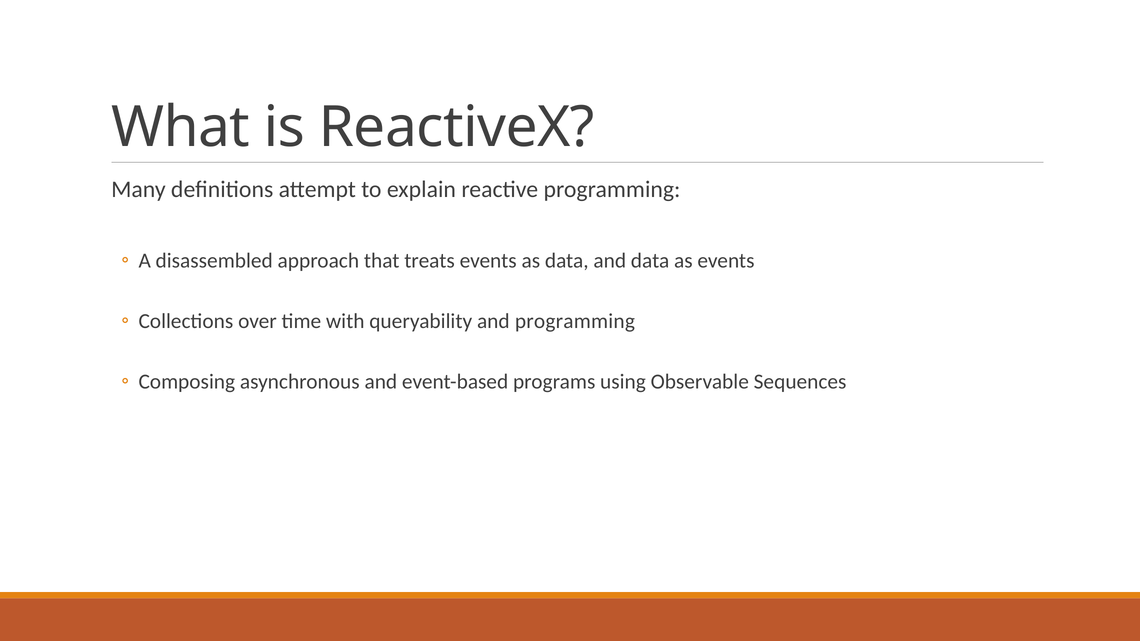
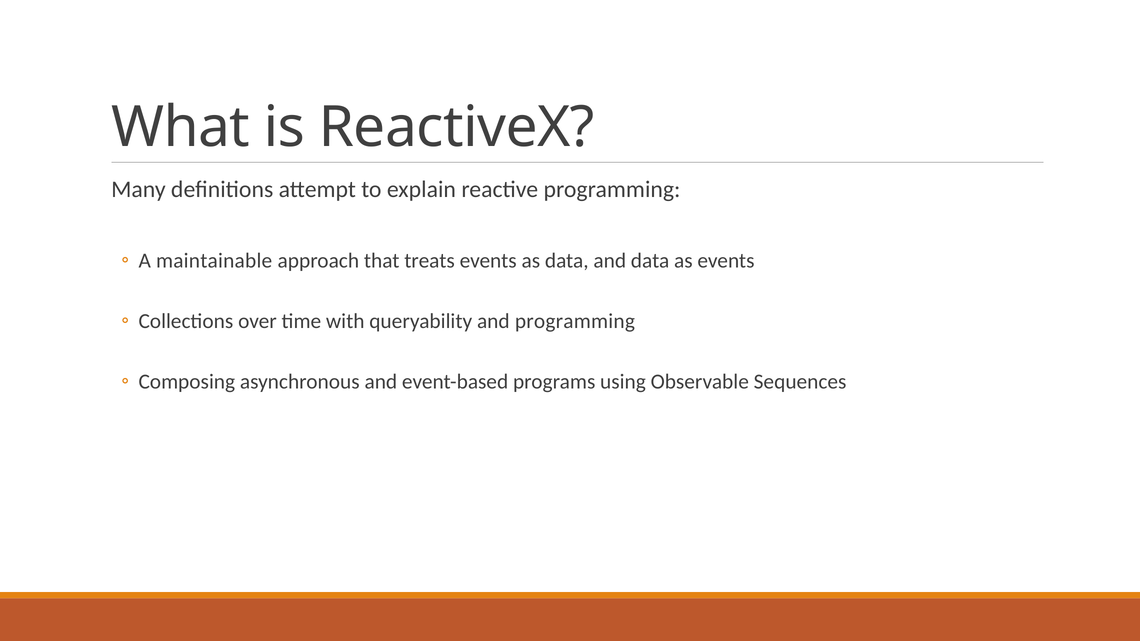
disassembled: disassembled -> maintainable (214, 261)
